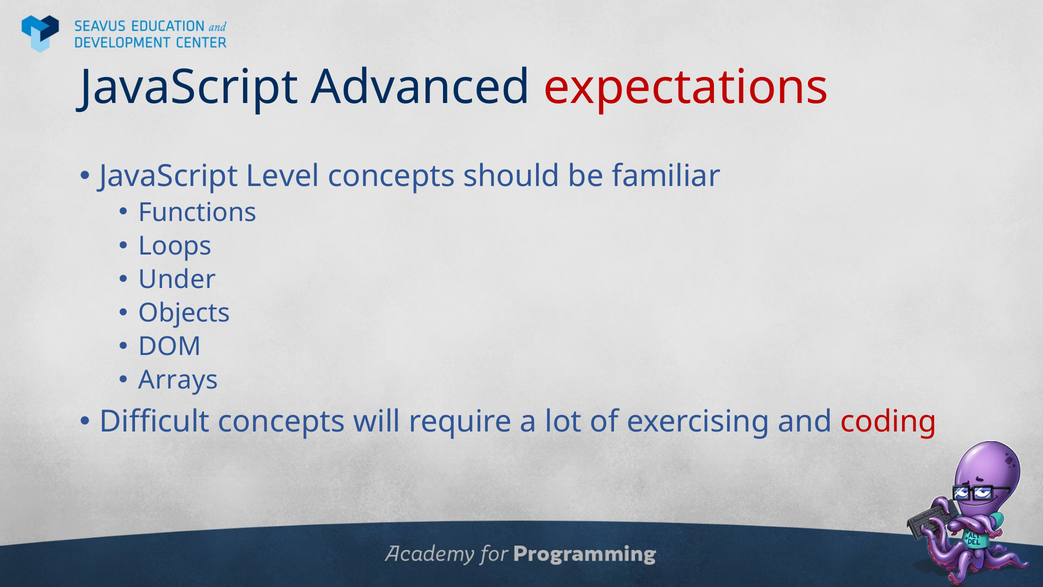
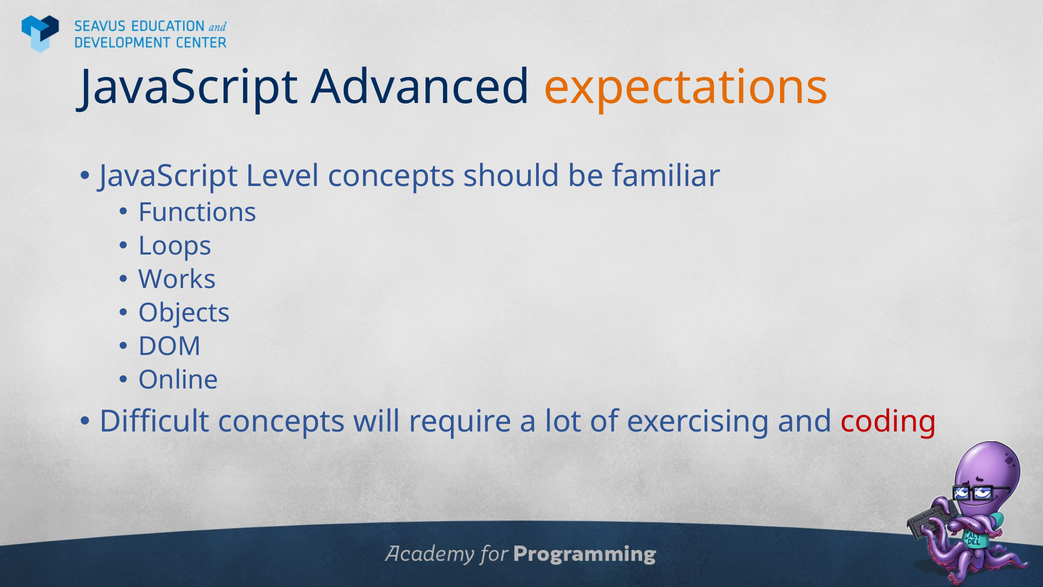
expectations colour: red -> orange (686, 88)
Under: Under -> Works (177, 279)
Arrays: Arrays -> Online (178, 380)
